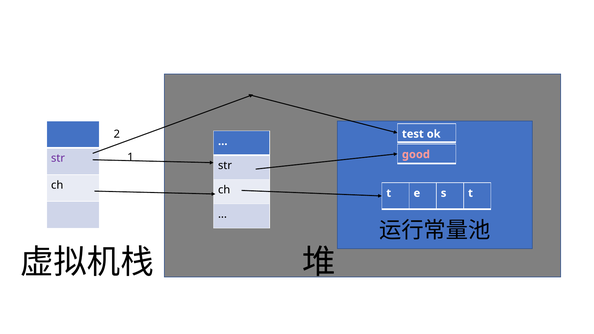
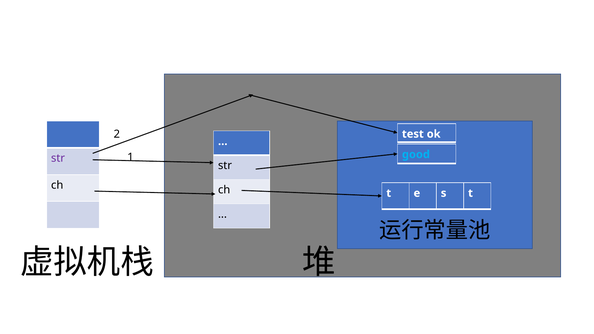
good colour: pink -> light blue (416, 154)
